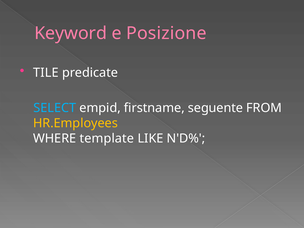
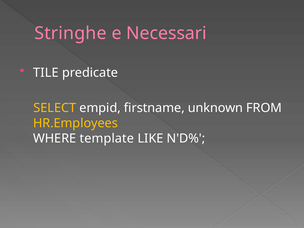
Keyword: Keyword -> Stringhe (71, 33)
Posizione: Posizione -> Necessari (166, 33)
SELECT colour: light blue -> yellow (55, 108)
seguente: seguente -> unknown (215, 108)
